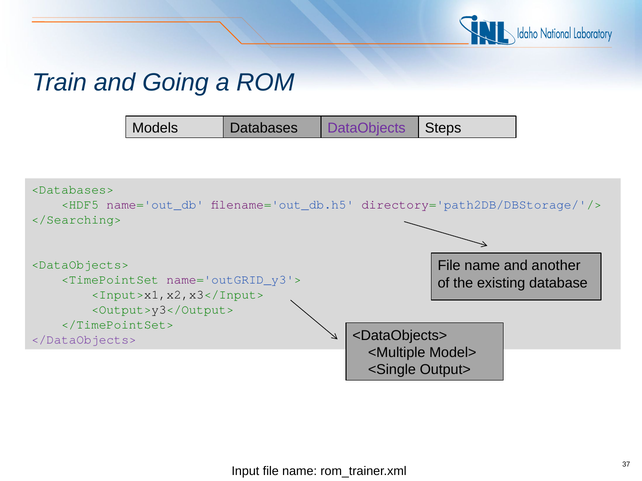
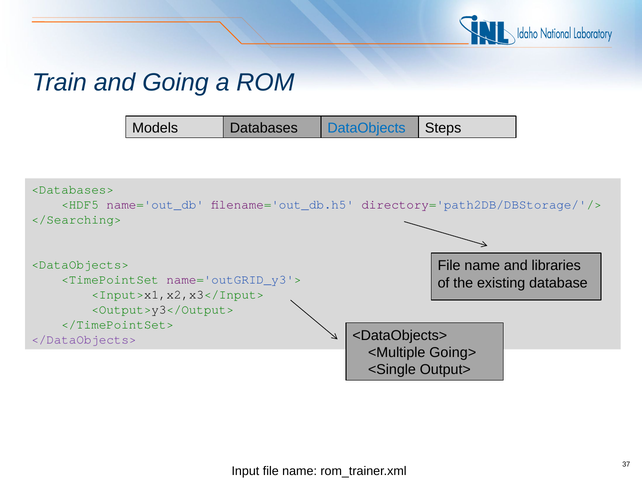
DataObjects colour: purple -> blue (366, 128)
another: another -> libraries (556, 266)
Model>: Model> -> Going> (453, 353)
